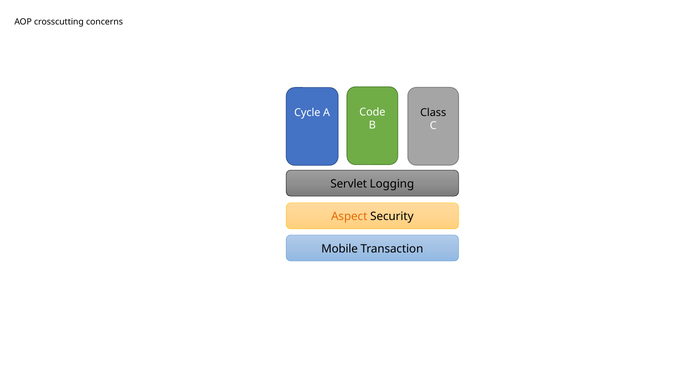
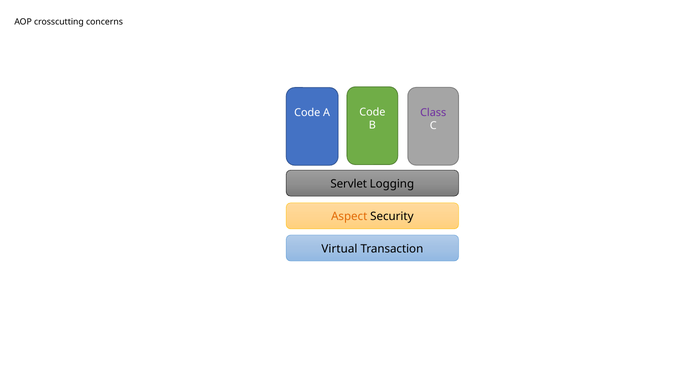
Class colour: black -> purple (433, 113)
Cycle: Cycle -> Code (307, 113)
Mobile: Mobile -> Virtual (339, 249)
